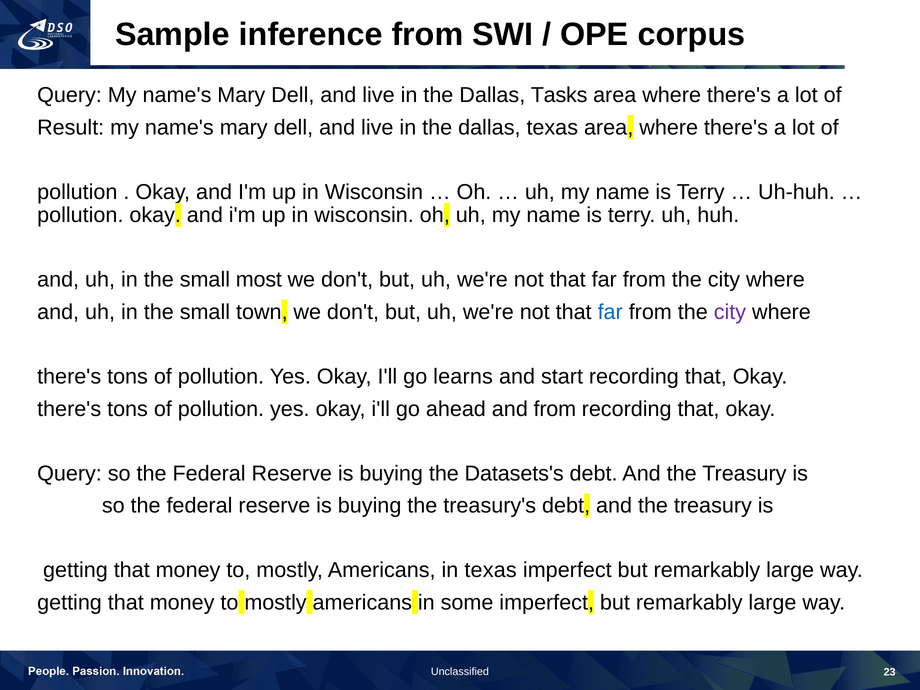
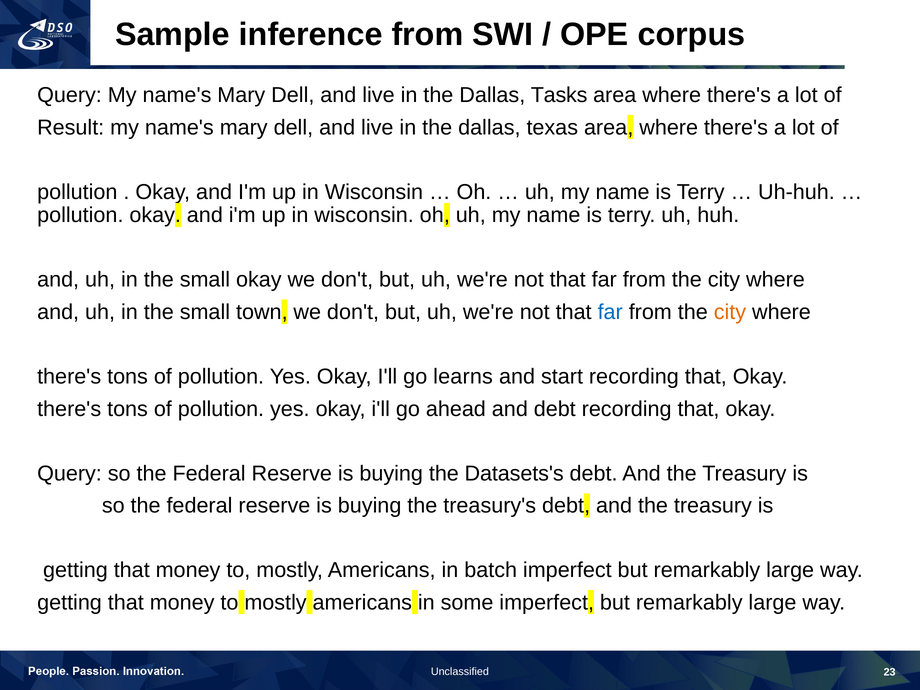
small most: most -> okay (259, 280)
city colour: purple -> orange (730, 312)
and from: from -> debt (555, 409)
in texas: texas -> batch (491, 570)
